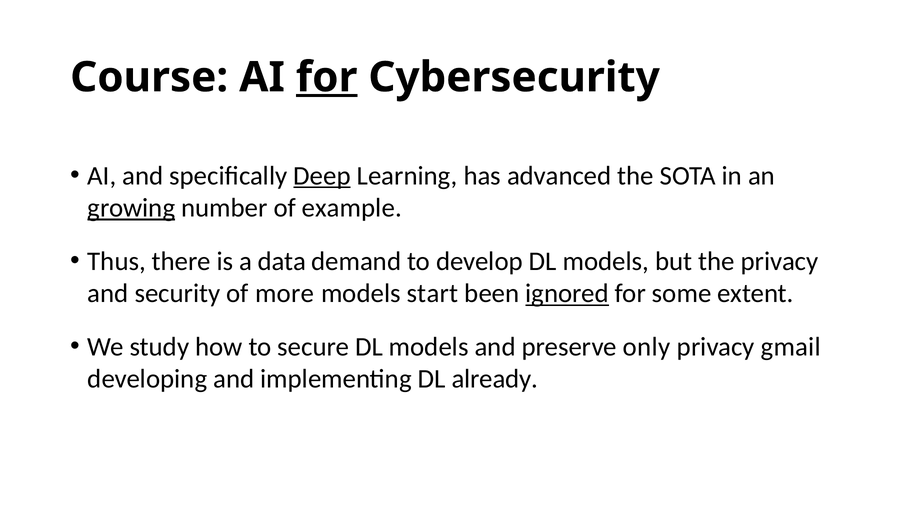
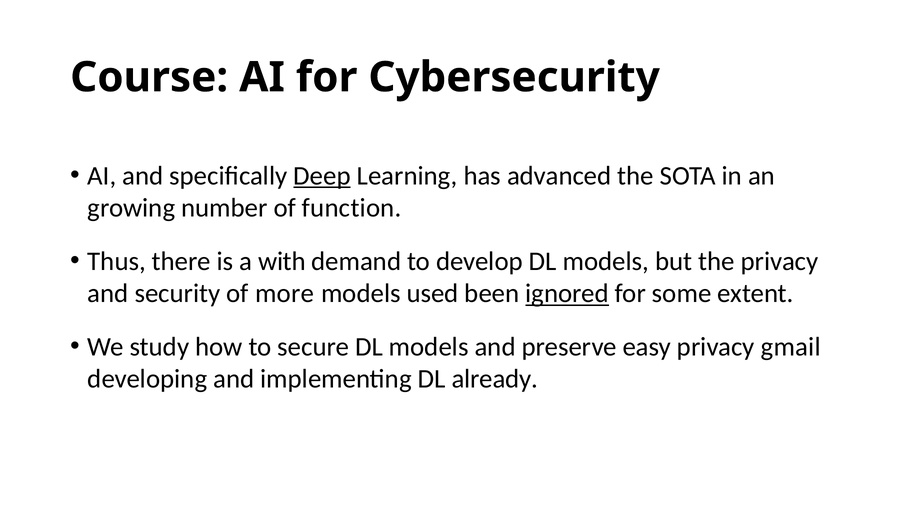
for underline: present -> none (327, 77)
growing underline: present -> none (131, 208)
example: example -> function (352, 208)
data: data -> with (282, 261)
start: start -> used (433, 294)
only: only -> easy (647, 347)
